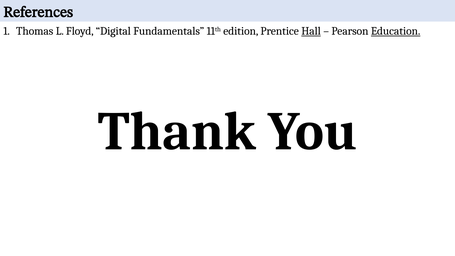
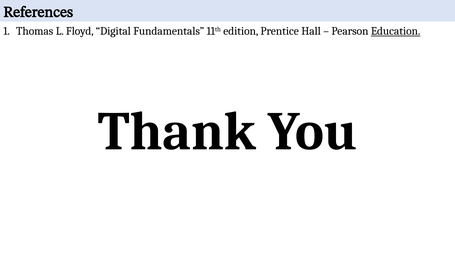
Hall underline: present -> none (311, 31)
